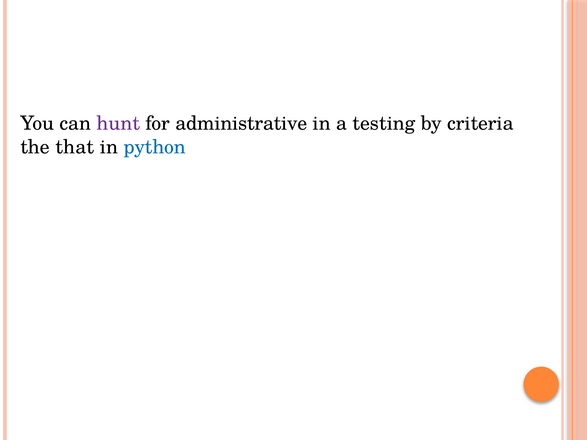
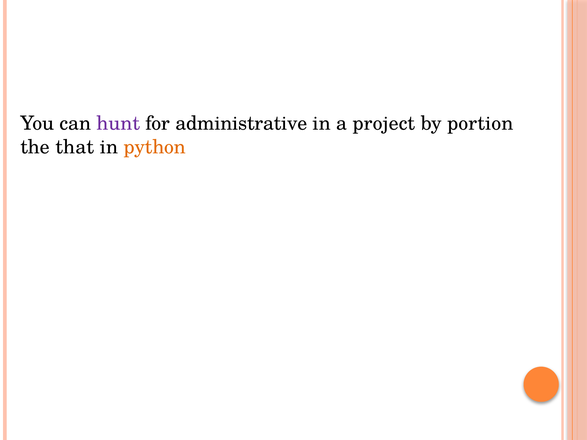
testing: testing -> project (384, 124)
criteria: criteria -> portion (480, 124)
python colour: blue -> orange (155, 147)
